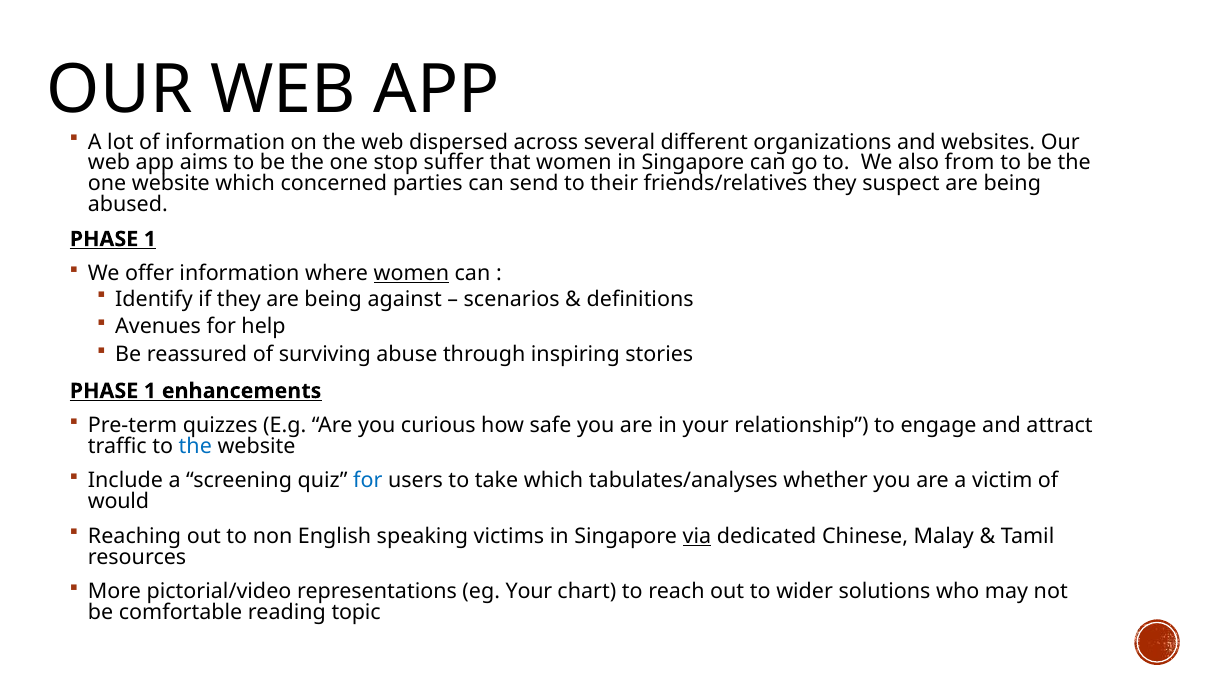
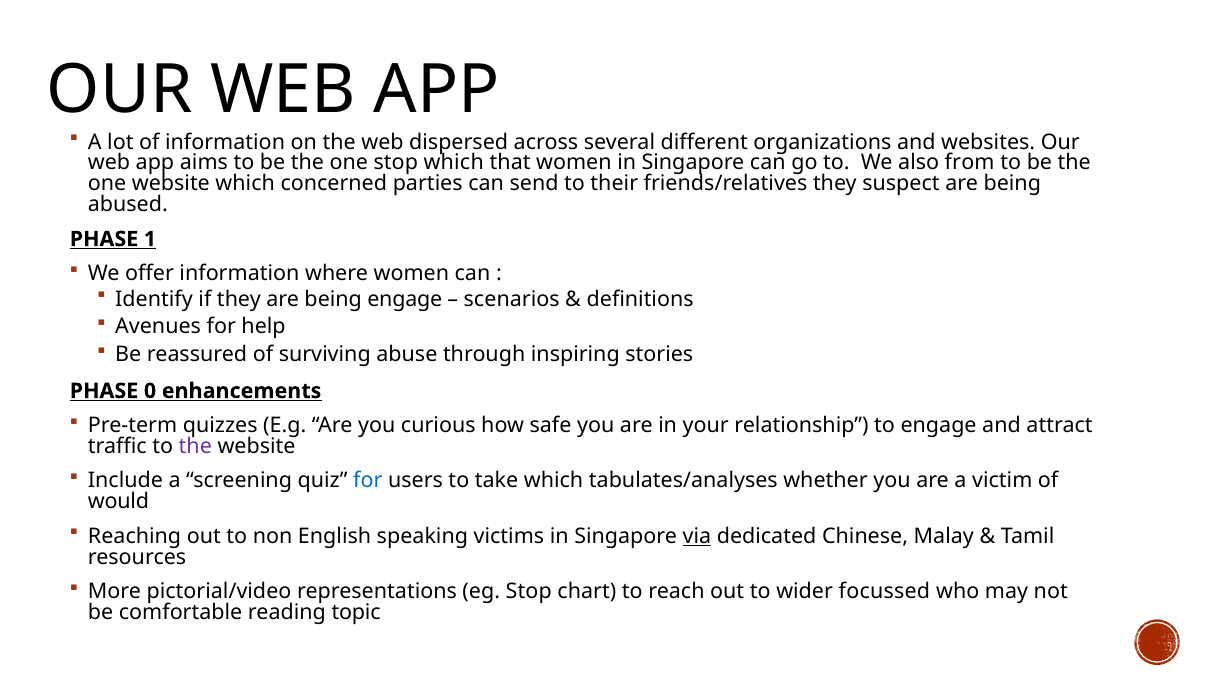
stop suffer: suffer -> which (454, 163)
women underline: present -> none (411, 274)
being against: against -> engage (405, 299)
1: 1 -> 0 (150, 391)
the colour: blue -> purple (195, 447)
eg Your: Your -> Stop (529, 592)
solutions: solutions -> focussed (884, 592)
